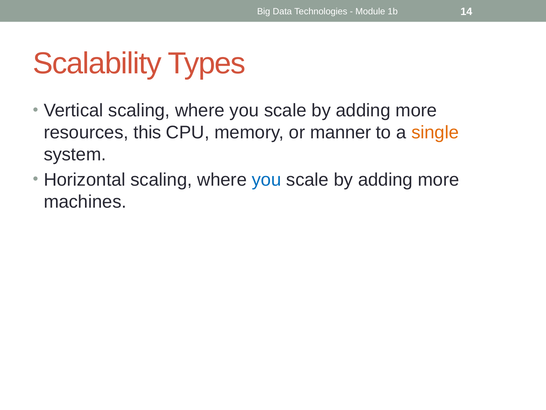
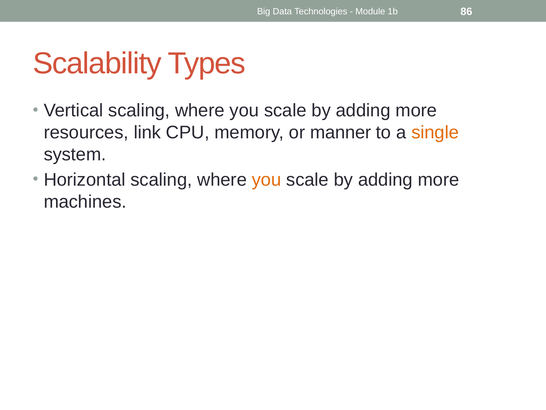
14: 14 -> 86 (466, 12)
this: this -> link (147, 132)
you colour: blue -> orange (267, 180)
